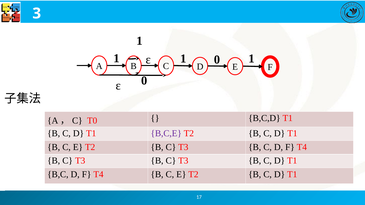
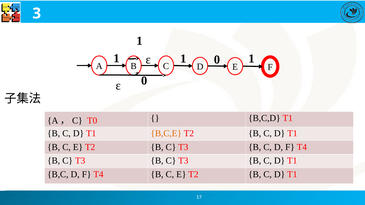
B,C,E colour: purple -> orange (166, 134)
